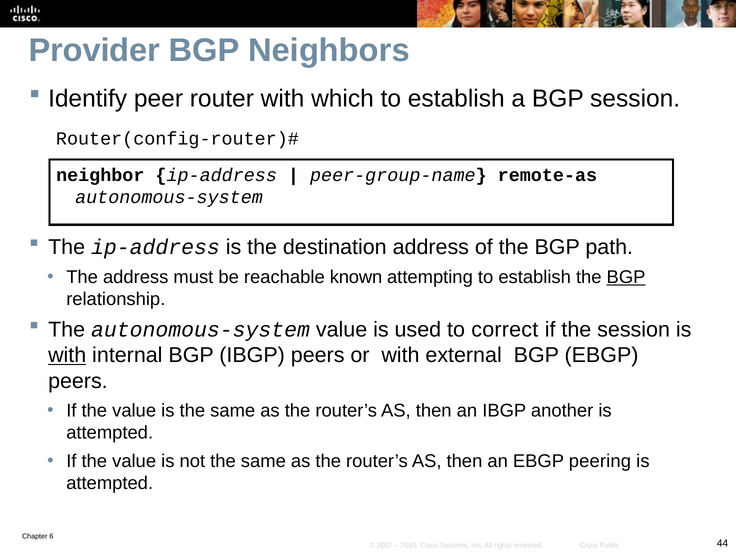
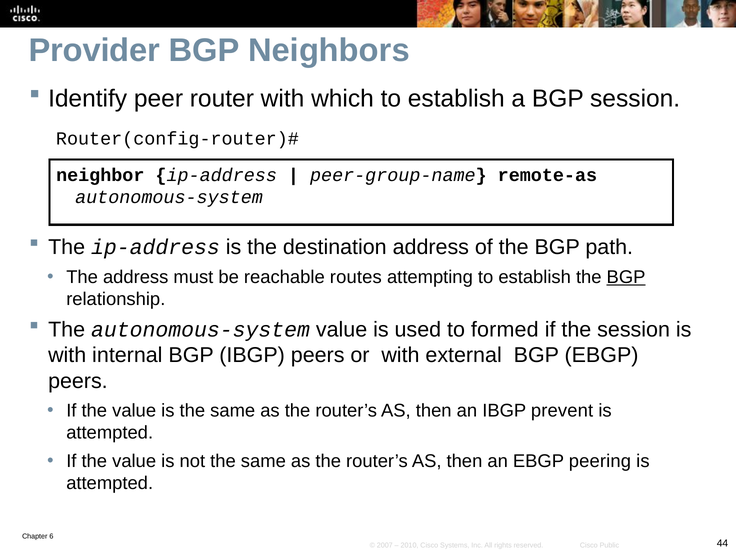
known: known -> routes (356, 277)
correct: correct -> formed (505, 329)
with underline: present -> none (67, 355)
another: another -> prevent (562, 411)
